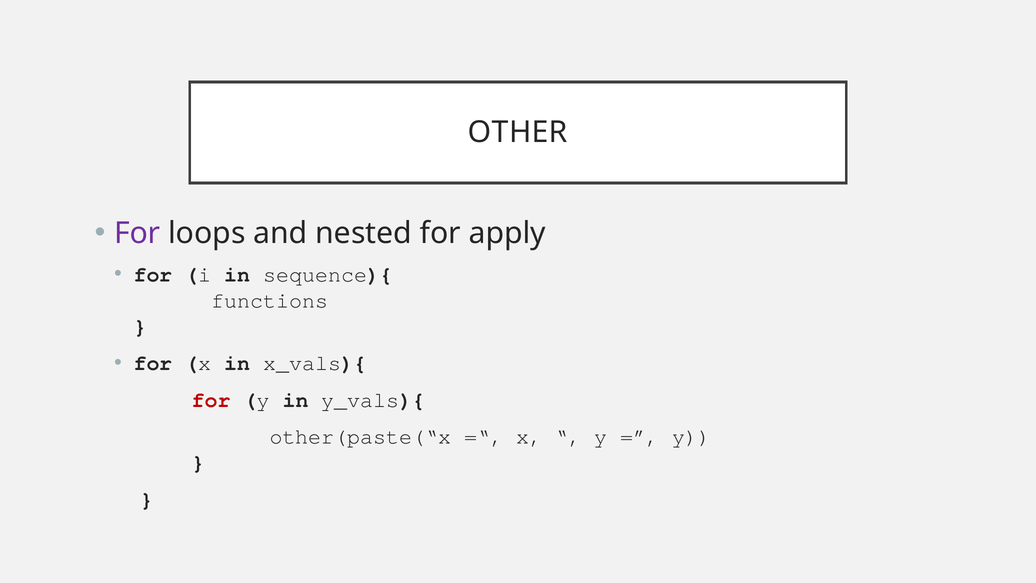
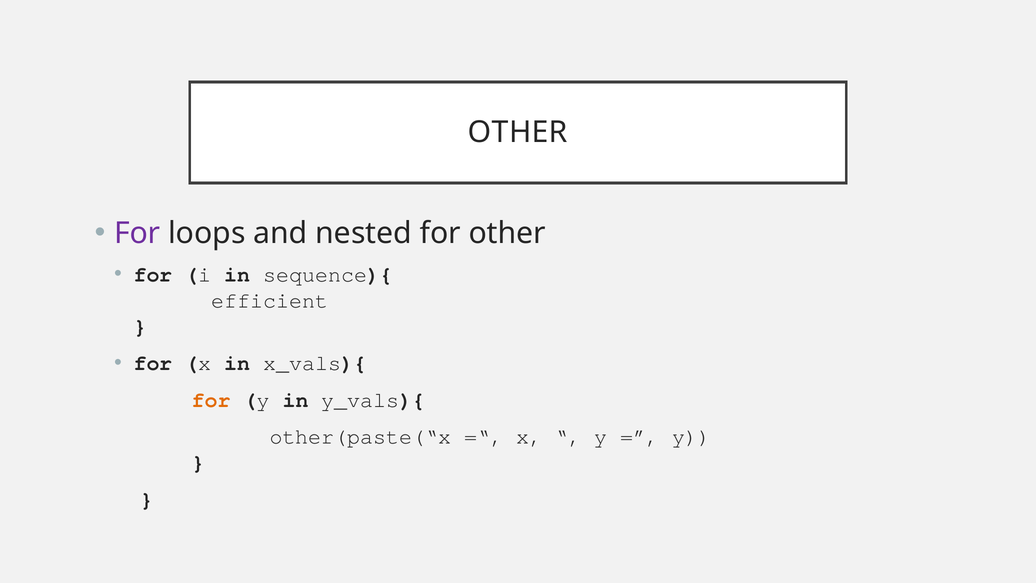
for apply: apply -> other (507, 233)
functions: functions -> efficient (270, 300)
for colour: red -> orange (211, 400)
